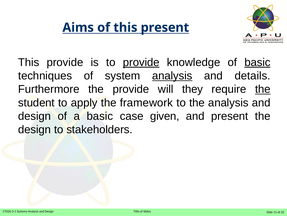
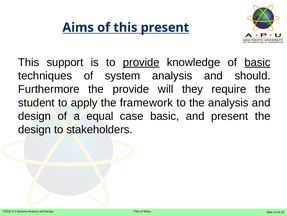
This provide: provide -> support (65, 62)
analysis underline: present -> none (172, 76)
details: details -> should (253, 76)
the underline: present -> none (263, 89)
a basic: basic -> equal (100, 116)
case given: given -> basic (165, 116)
